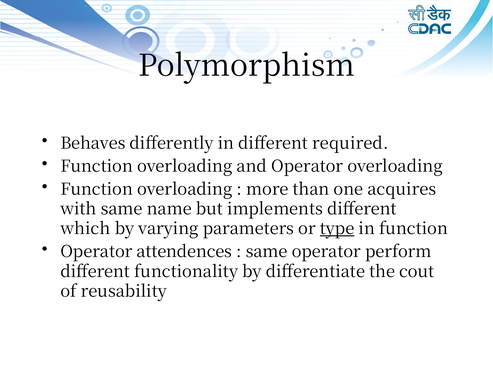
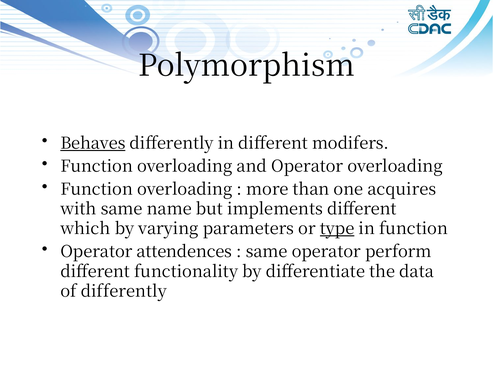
Behaves underline: none -> present (93, 143)
required: required -> modifers (350, 143)
cout: cout -> data (417, 271)
of reusability: reusability -> differently (124, 291)
